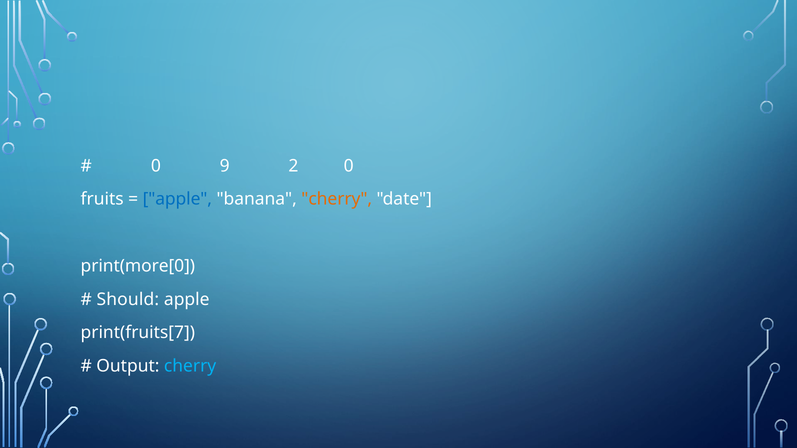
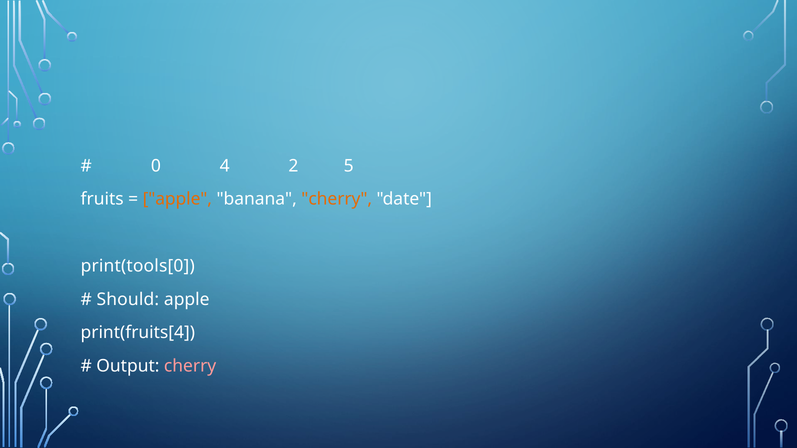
9: 9 -> 4 (225, 166)
2 0: 0 -> 5 (349, 166)
apple colour: blue -> orange (177, 199)
print(more[0: print(more[0 -> print(tools[0 (138, 266)
print(fruits[7: print(fruits[7 -> print(fruits[4 (138, 333)
cherry colour: light blue -> pink (190, 366)
